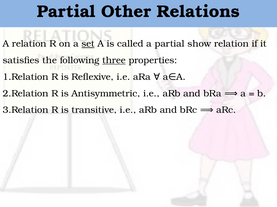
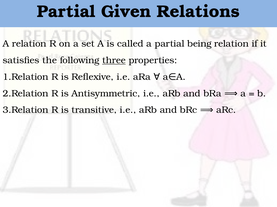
Other: Other -> Given (126, 12)
set underline: present -> none (88, 44)
show: show -> being (199, 44)
